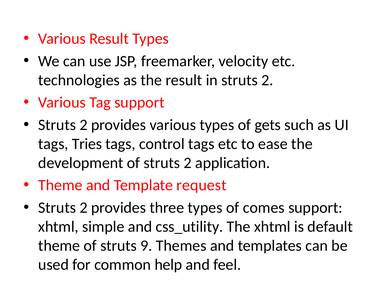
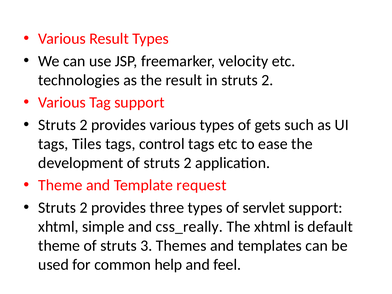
Tries: Tries -> Tiles (87, 144)
comes: comes -> servlet (264, 208)
css_utility: css_utility -> css_really (189, 227)
9: 9 -> 3 (146, 246)
